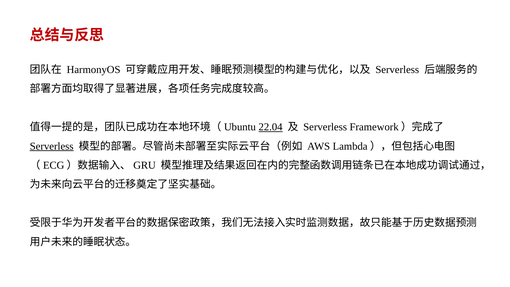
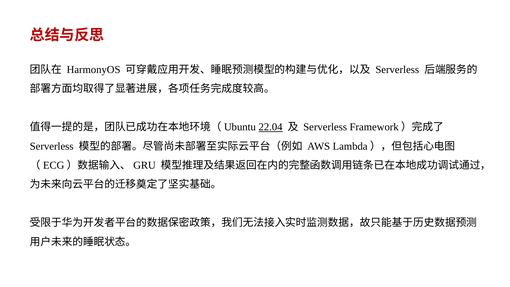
Serverless underline: present -> none (52, 146)
